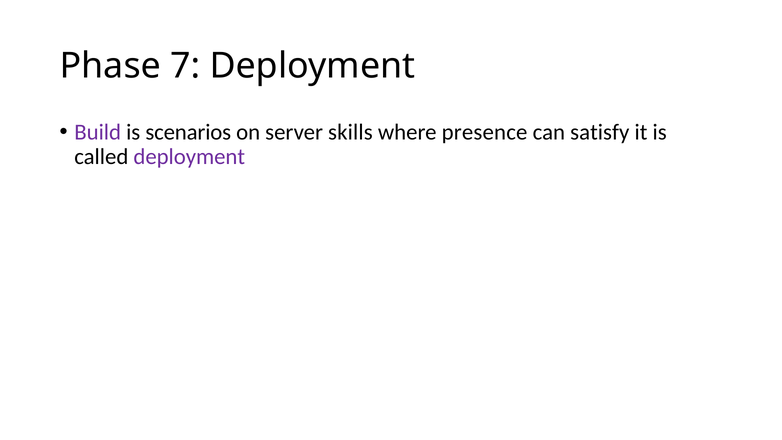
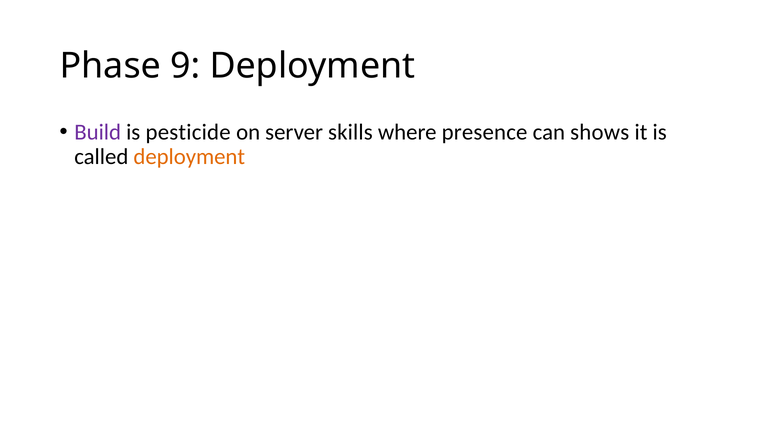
7: 7 -> 9 (185, 66)
scenarios: scenarios -> pesticide (188, 132)
satisfy: satisfy -> shows (600, 132)
deployment colour: purple -> orange (189, 157)
